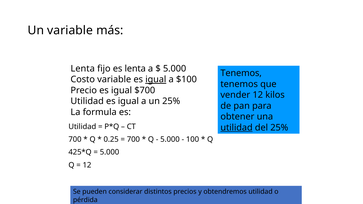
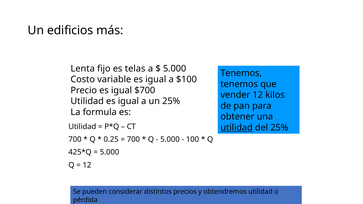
Un variable: variable -> edificios (70, 31)
es lenta: lenta -> telas (135, 69)
igual underline: present -> none (156, 80)
